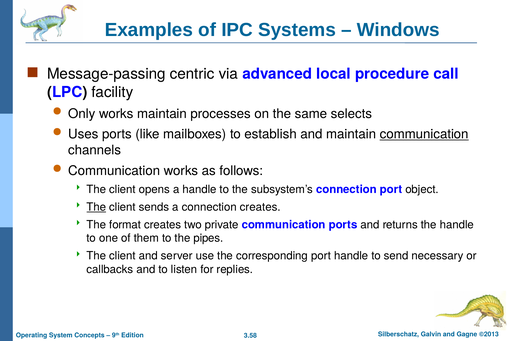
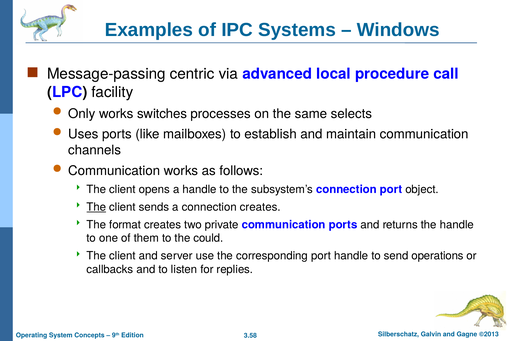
works maintain: maintain -> switches (162, 114)
communication underline: present -> none (424, 134)
pipes: pipes -> could (208, 238)
necessary: necessary -> operations (438, 256)
